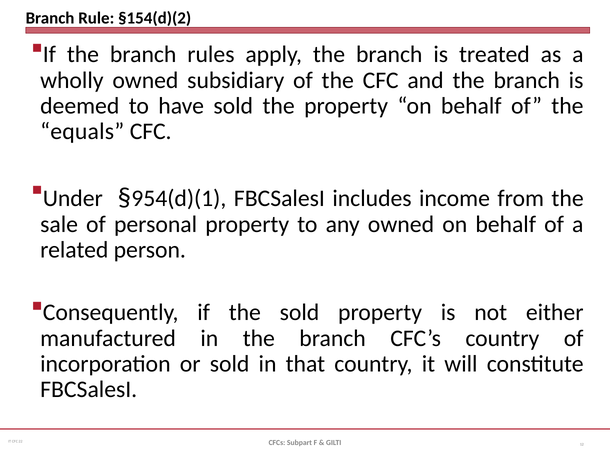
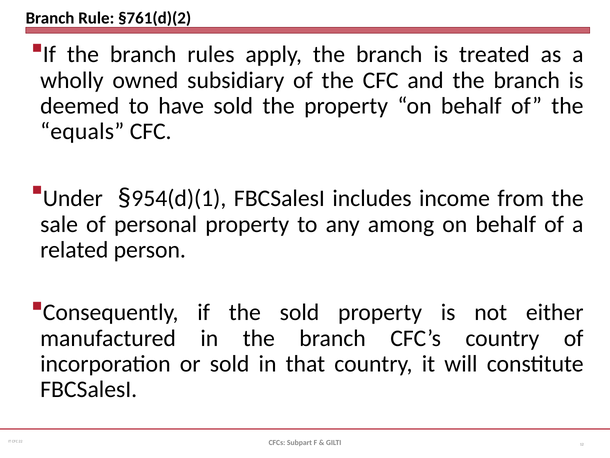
§154(d)(2: §154(d)(2 -> §761(d)(2 (155, 18)
any owned: owned -> among (401, 224)
